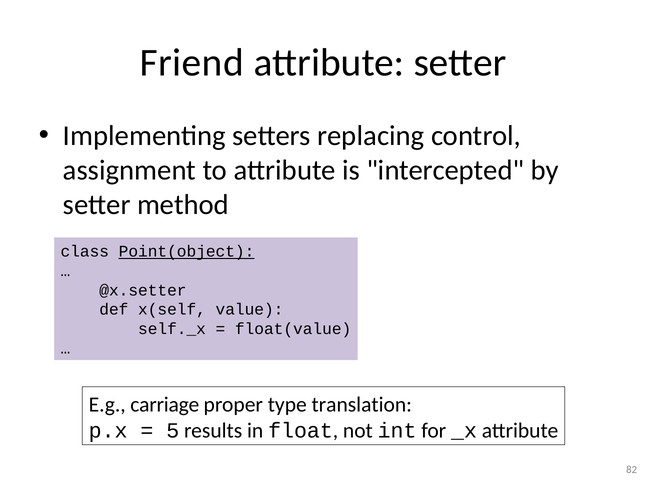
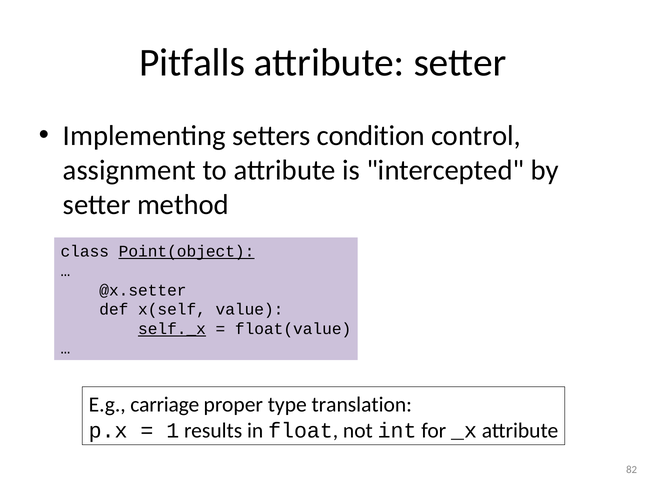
Friend: Friend -> Pitfalls (192, 63)
replacing: replacing -> condition (371, 136)
self._x underline: none -> present (172, 329)
5: 5 -> 1 (173, 430)
